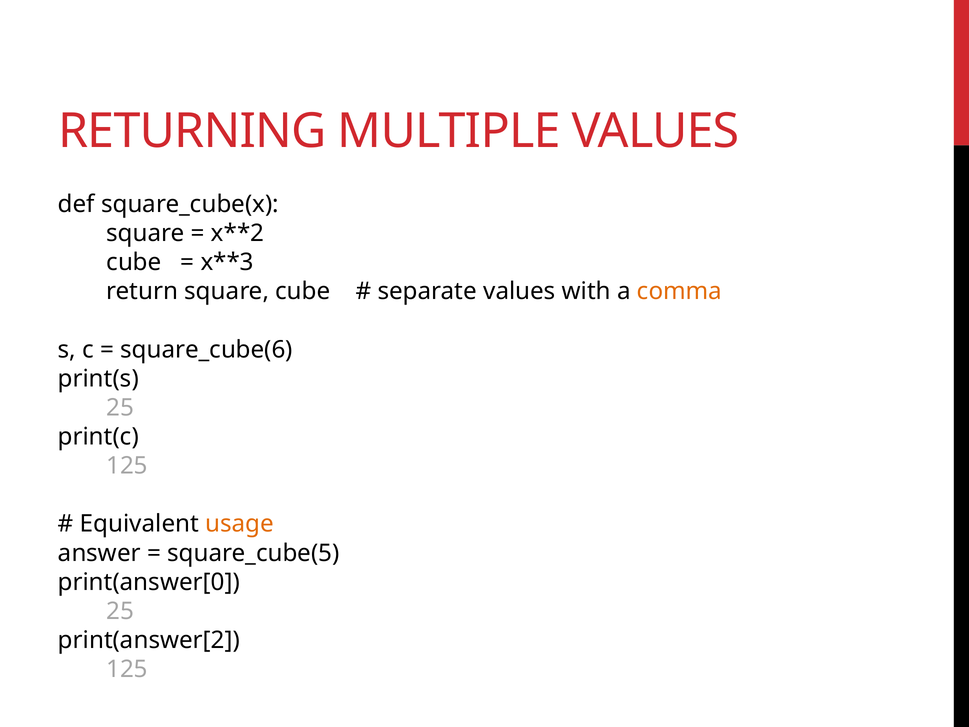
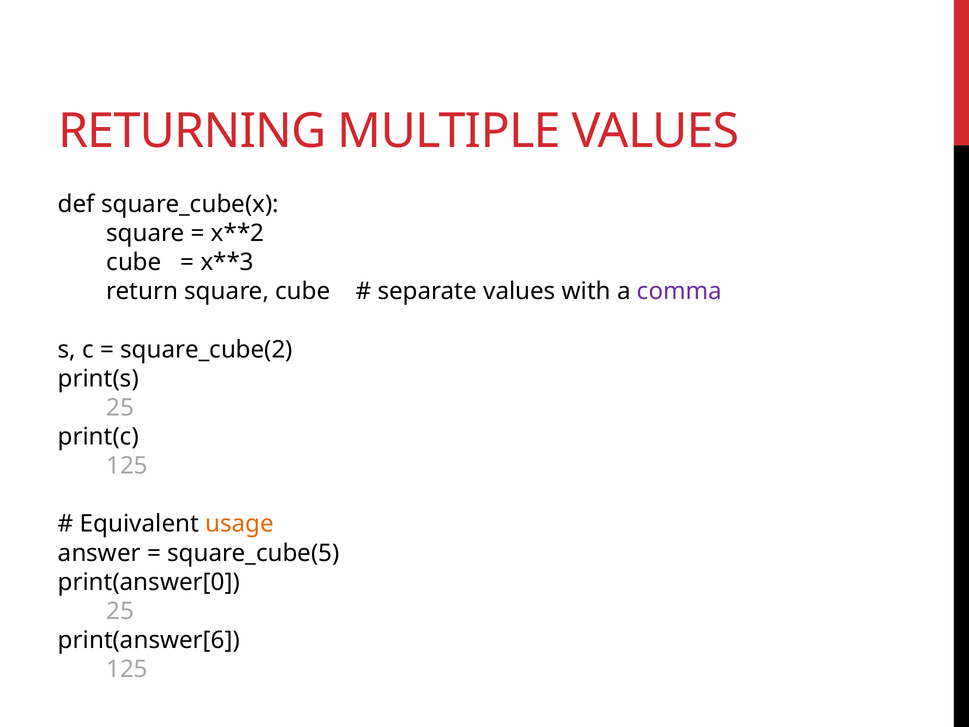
comma colour: orange -> purple (679, 291)
square_cube(6: square_cube(6 -> square_cube(2 (207, 349)
print(answer[2: print(answer[2 -> print(answer[6 (149, 640)
